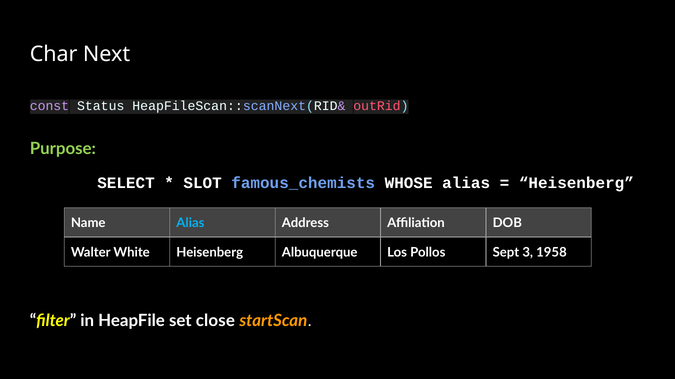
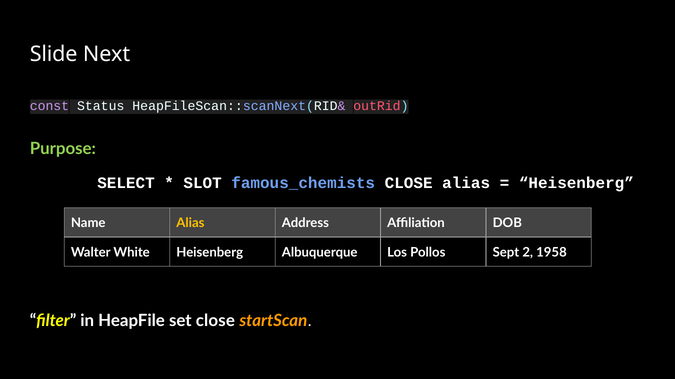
Char: Char -> Slide (54, 54)
famous_chemists WHOSE: WHOSE -> CLOSE (409, 184)
Alias colour: light blue -> yellow (190, 224)
3: 3 -> 2 (528, 253)
